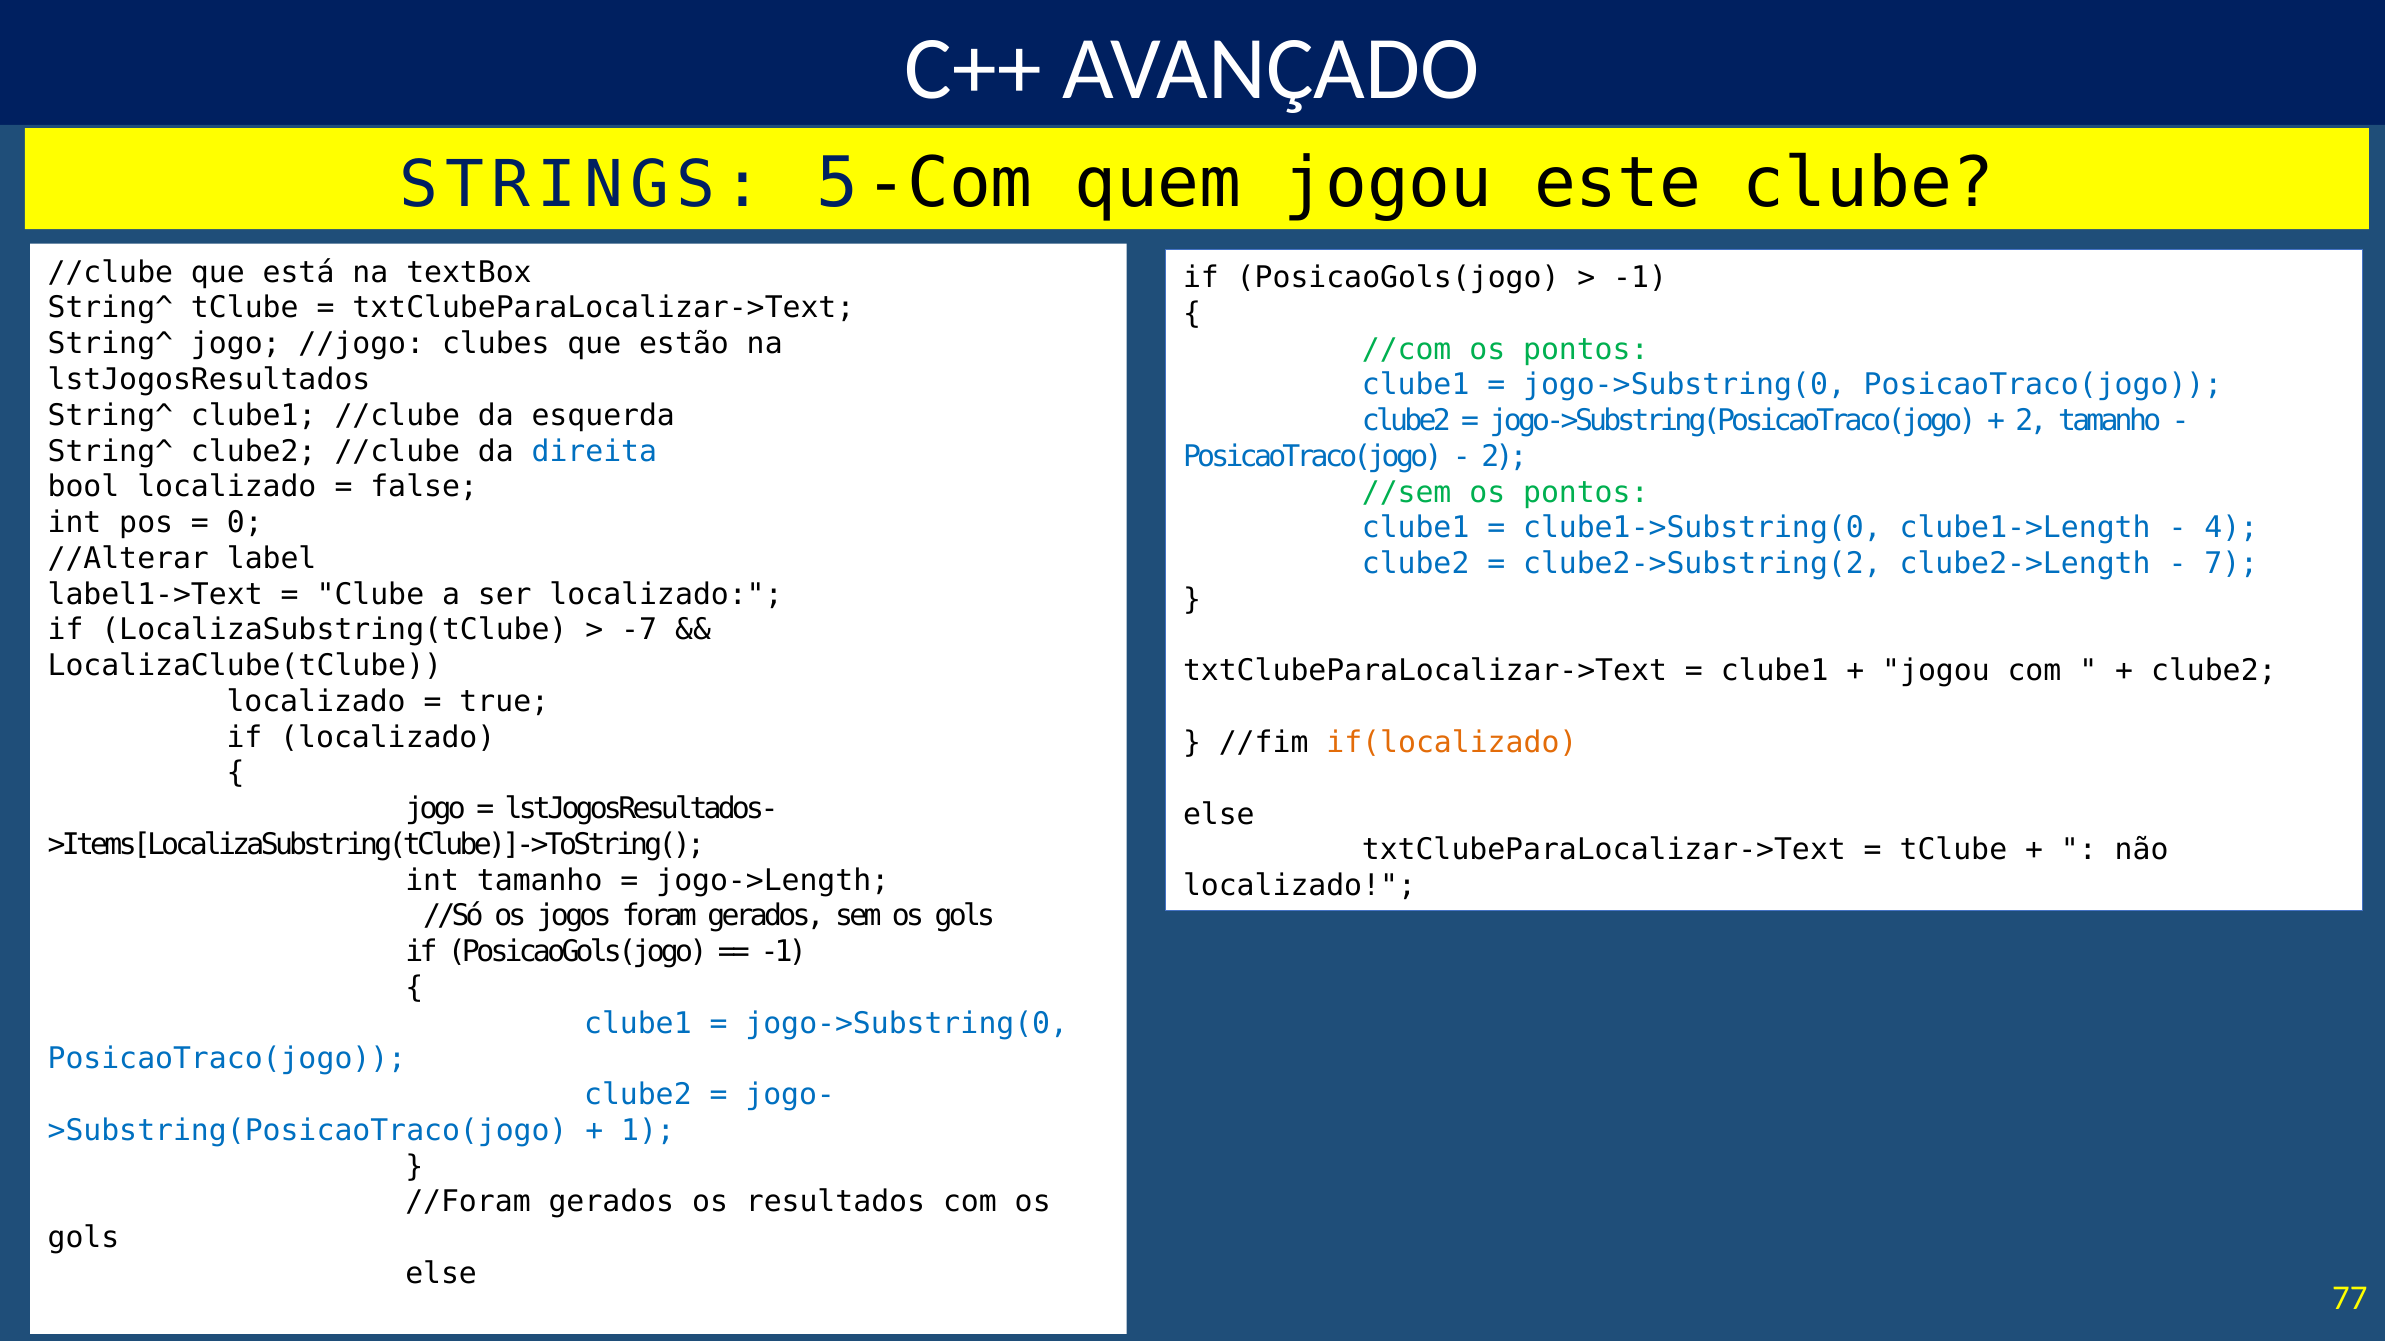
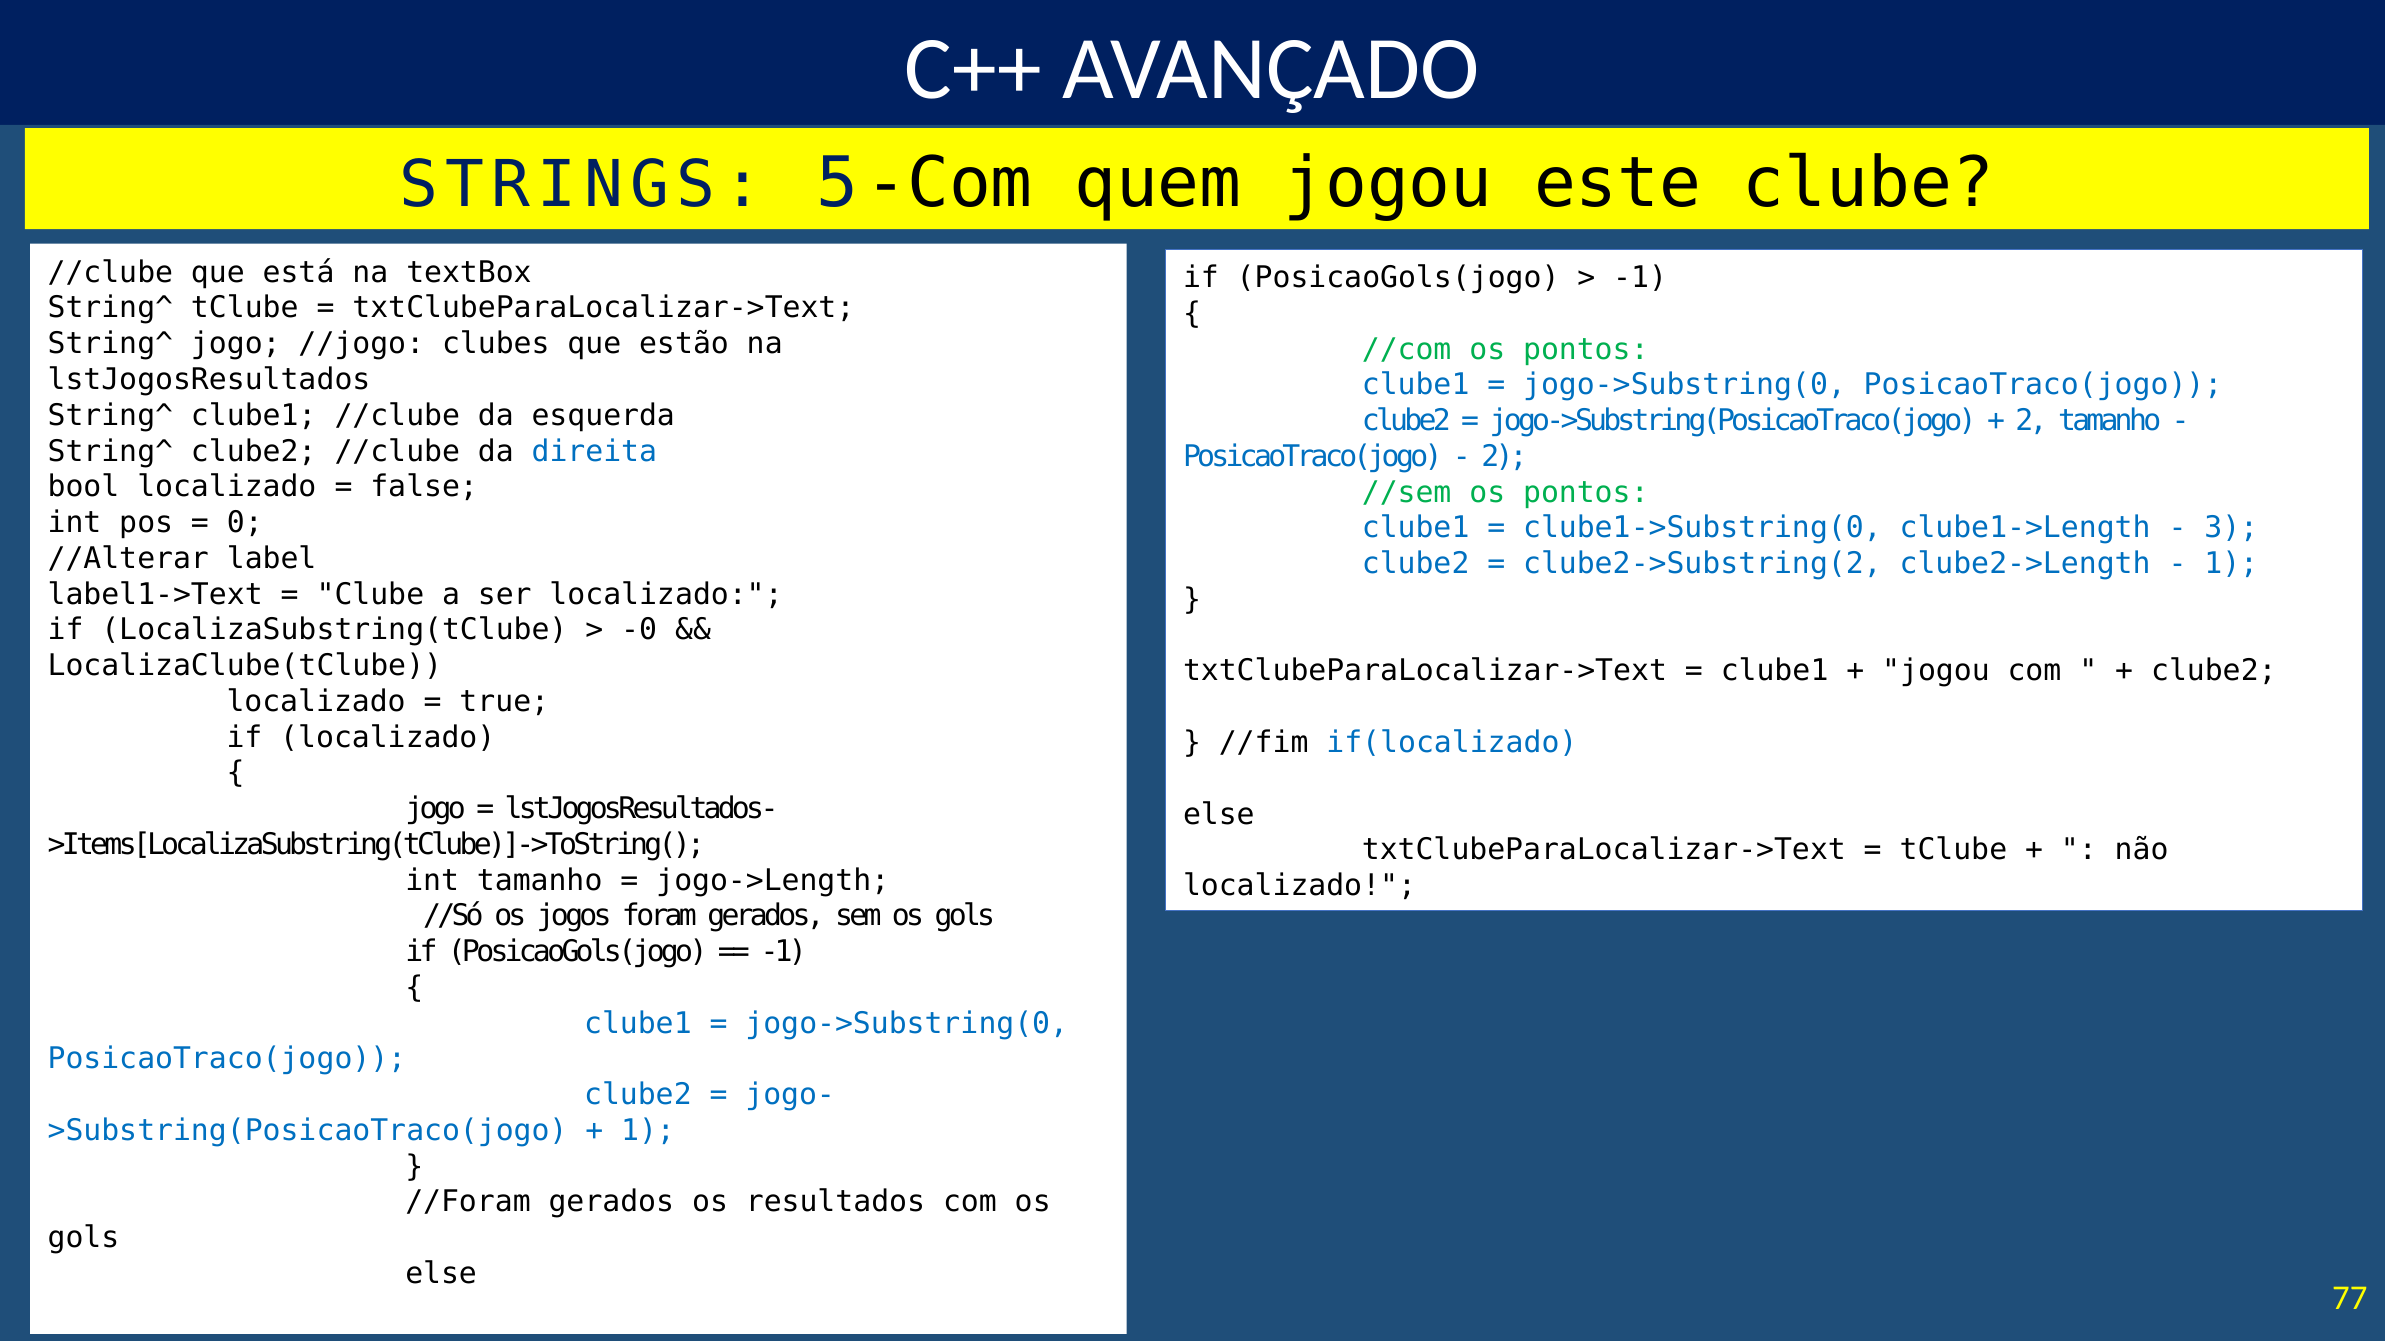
4: 4 -> 3 (2231, 528)
7: 7 -> 1 (2231, 564)
-7: -7 -> -0 (639, 630)
if(localizado colour: orange -> blue (1452, 743)
